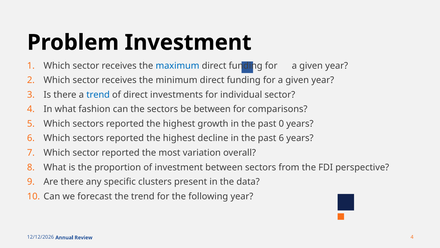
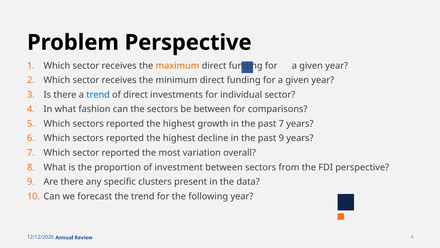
Problem Investment: Investment -> Perspective (188, 42)
maximum colour: blue -> orange (177, 66)
past 0: 0 -> 7 (281, 124)
past 6: 6 -> 9 (281, 138)
